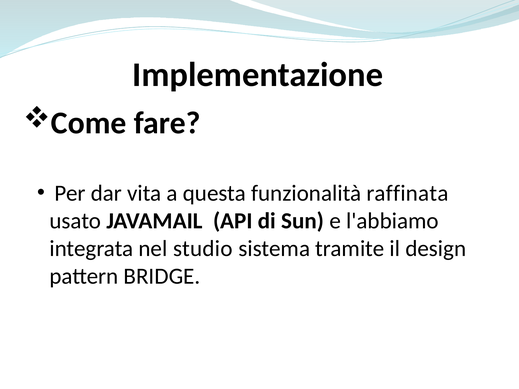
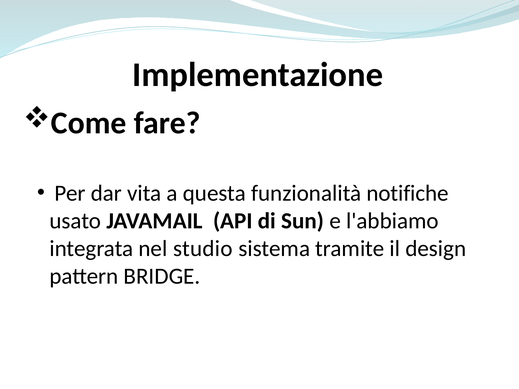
raffinata: raffinata -> notifiche (408, 193)
